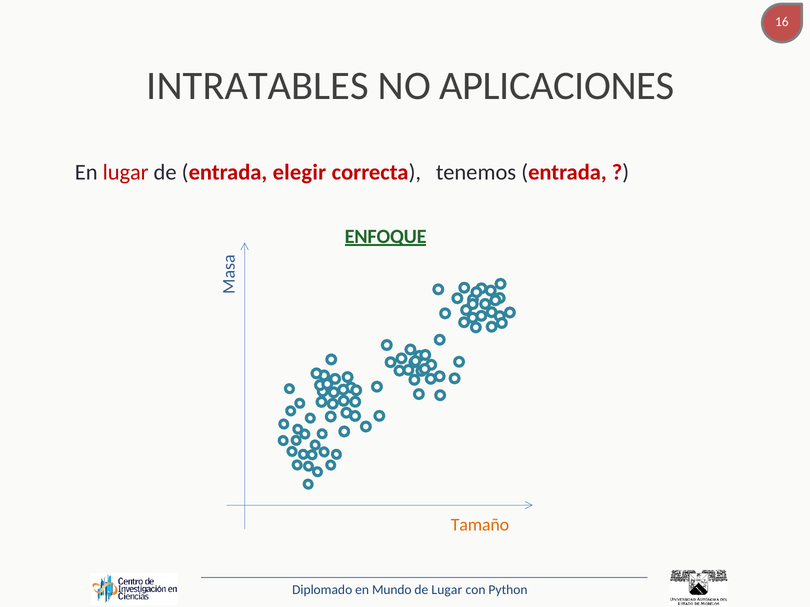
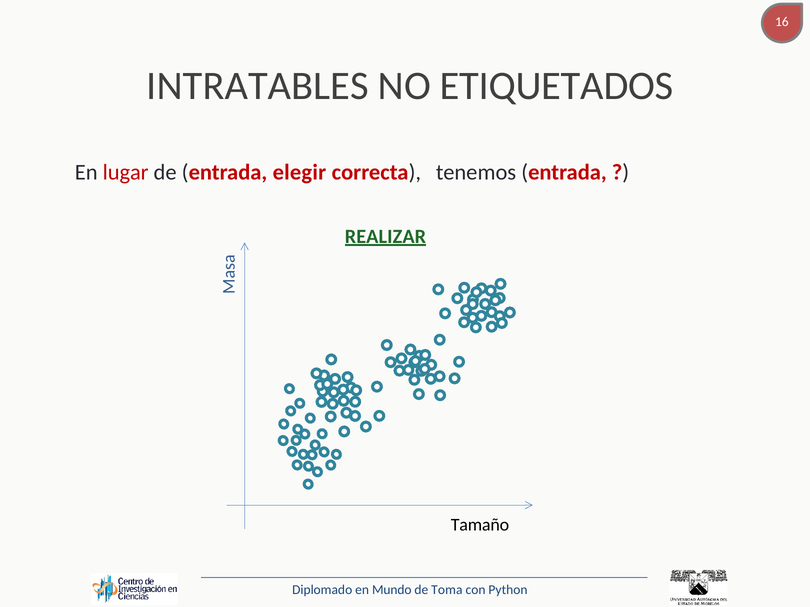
APLICACIONES: APLICACIONES -> ETIQUETADOS (557, 86)
ENFOQUE: ENFOQUE -> REALIZAR (385, 237)
Tamaño colour: orange -> black (480, 525)
de Lugar: Lugar -> Toma (447, 590)
